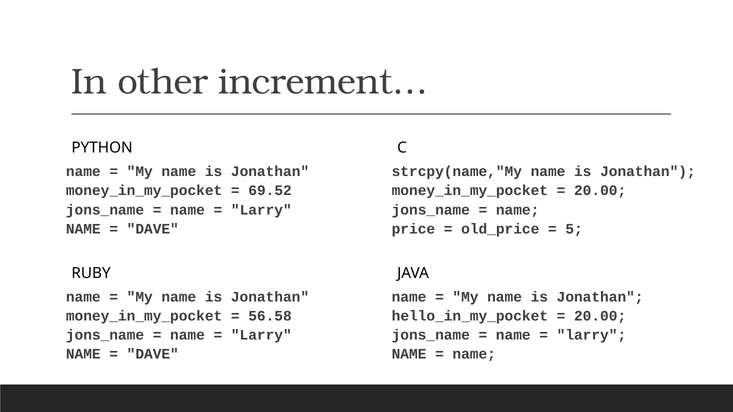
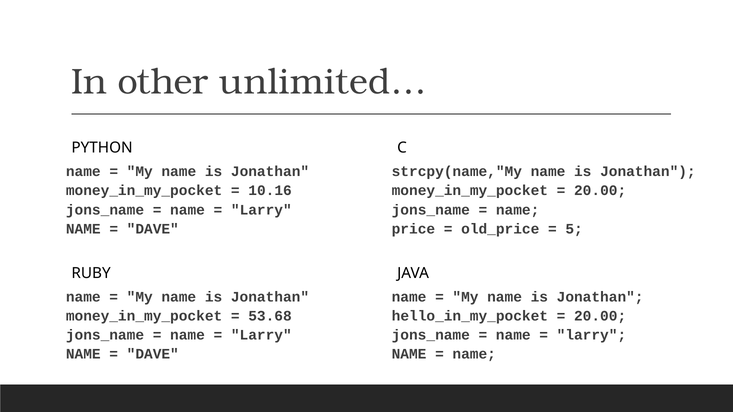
increment…: increment… -> unlimited… (323, 82)
69.52: 69.52 -> 10.16 (270, 191)
56.58: 56.58 -> 53.68 (270, 316)
